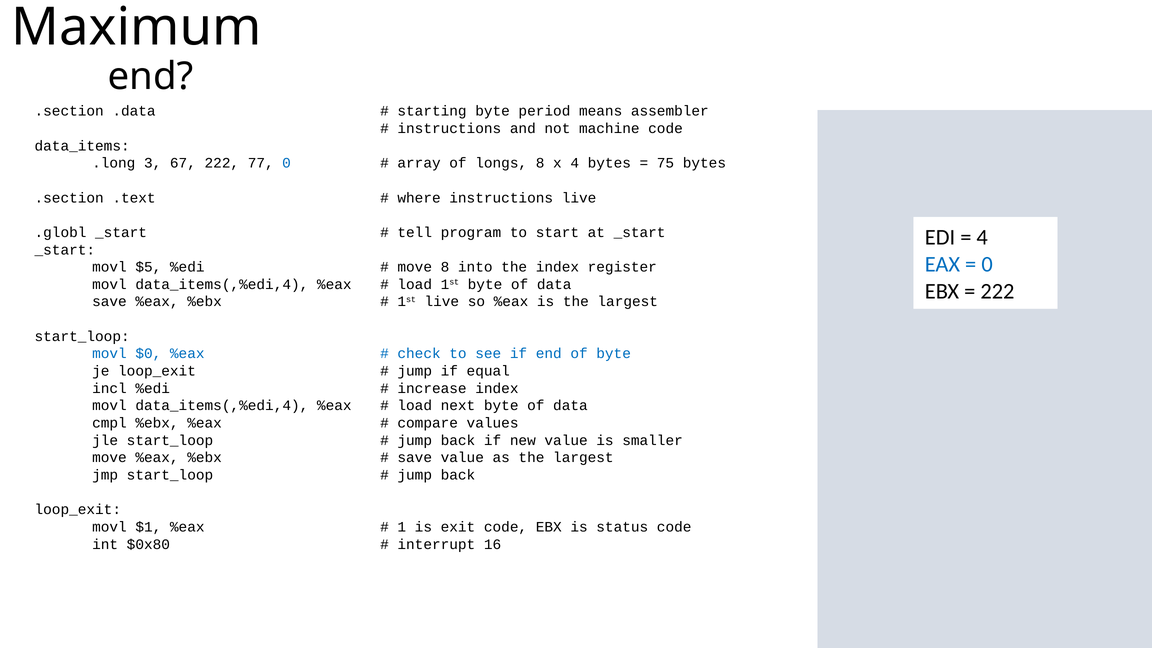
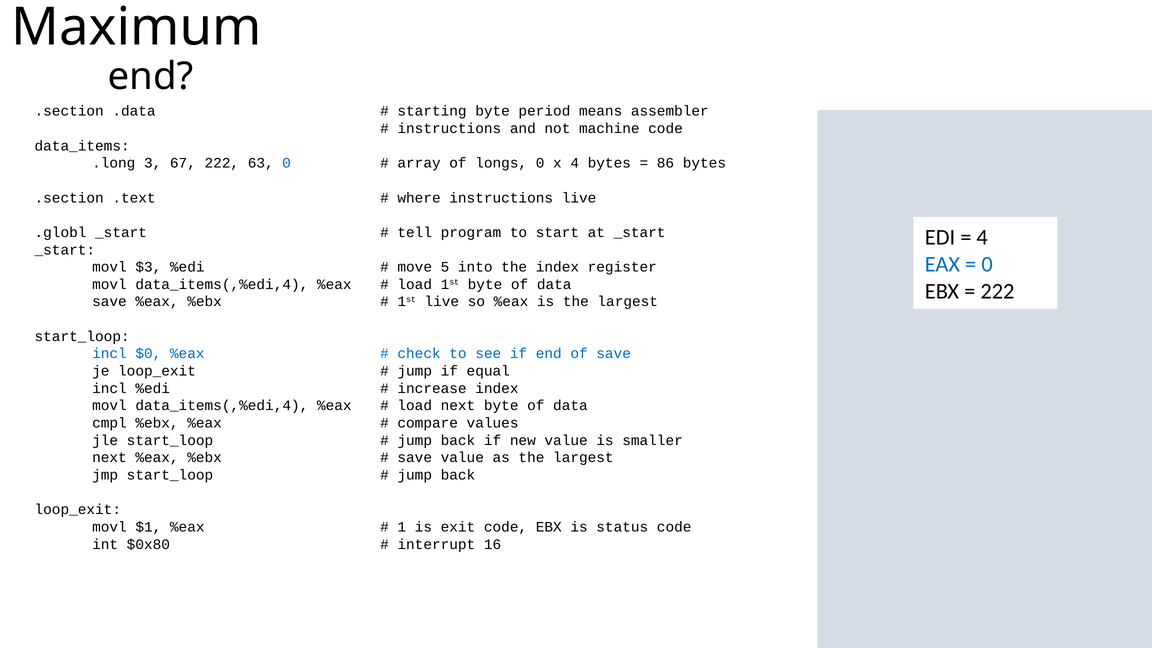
77: 77 -> 63 (261, 163)
longs 8: 8 -> 0 (540, 163)
75: 75 -> 86 (665, 163)
$5: $5 -> $3 (148, 267)
move 8: 8 -> 5 (445, 267)
movl: movl -> incl (109, 354)
of byte: byte -> save (614, 354)
move: move -> next (109, 458)
